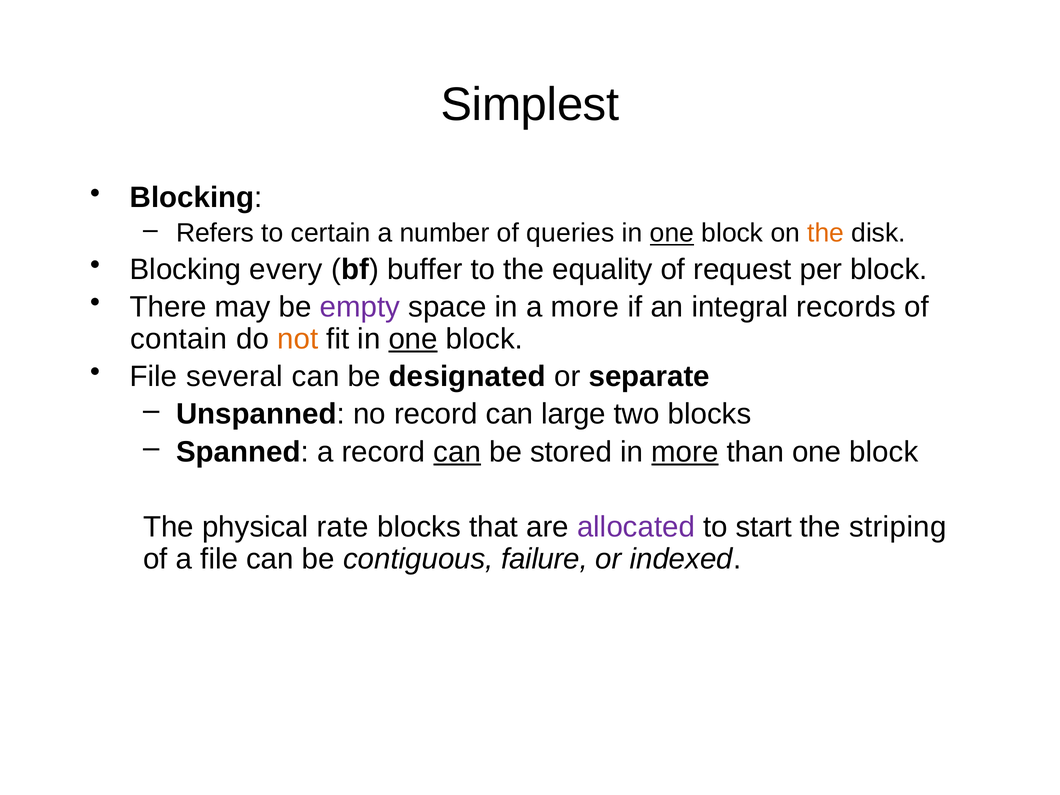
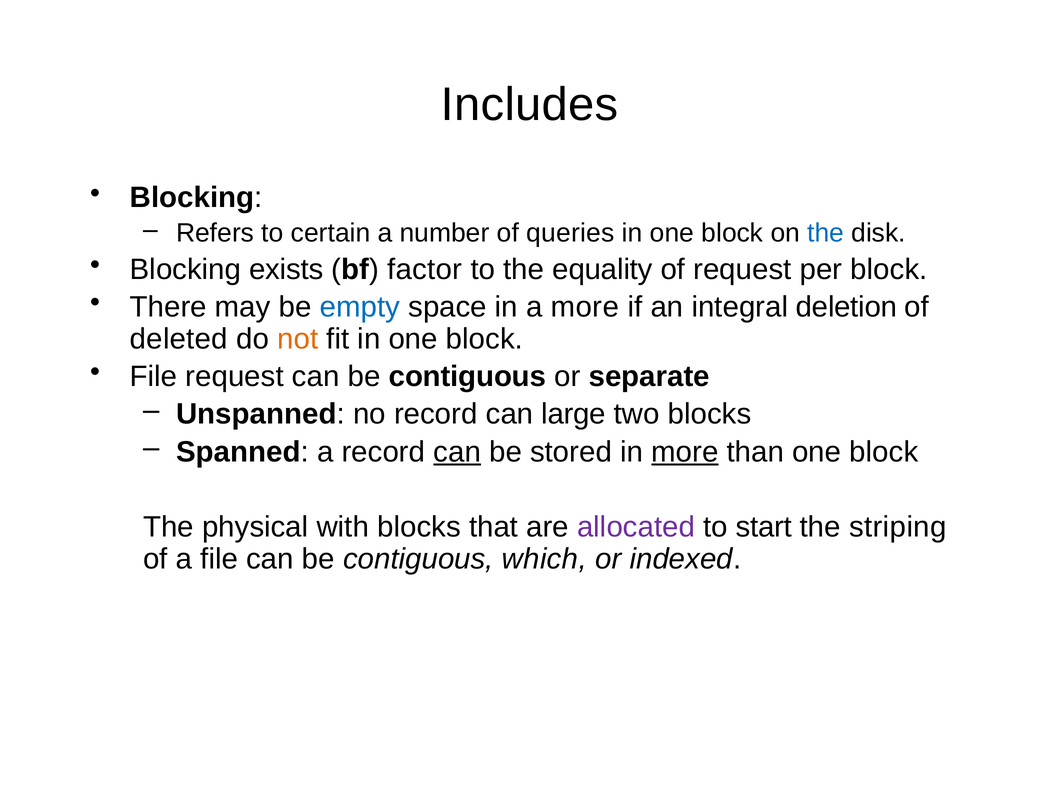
Simplest: Simplest -> Includes (530, 105)
one underline: present -> none (672, 233)
the colour: orange -> blue (826, 233)
every: every -> exists (286, 269)
buffer: buffer -> factor (425, 269)
empty colour: purple -> blue (360, 307)
records: records -> deletion (846, 307)
contain: contain -> deleted (179, 339)
one underline: present -> none (413, 339)
File several: several -> request (235, 376)
designated: designated -> contiguous (467, 376)
rate: rate -> with (343, 527)
failure: failure -> which (544, 559)
